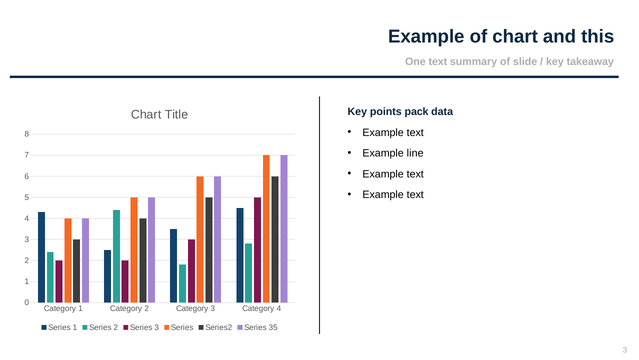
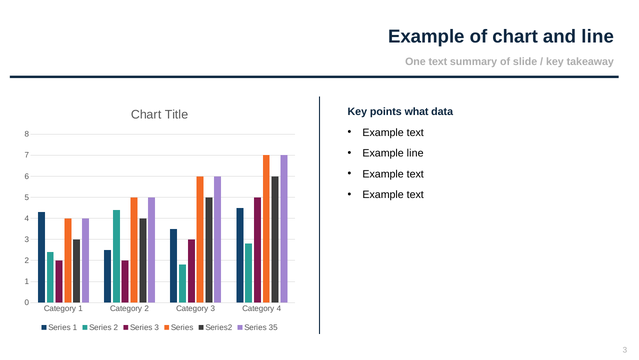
and this: this -> line (598, 37)
pack: pack -> what (417, 112)
